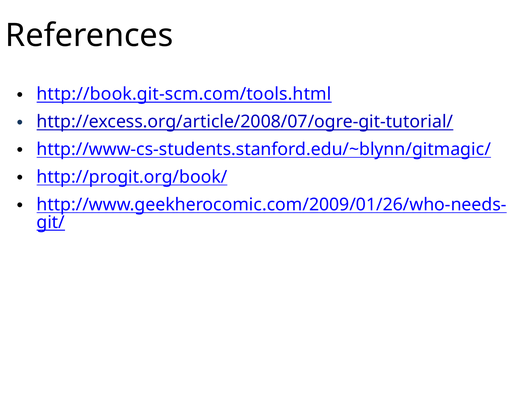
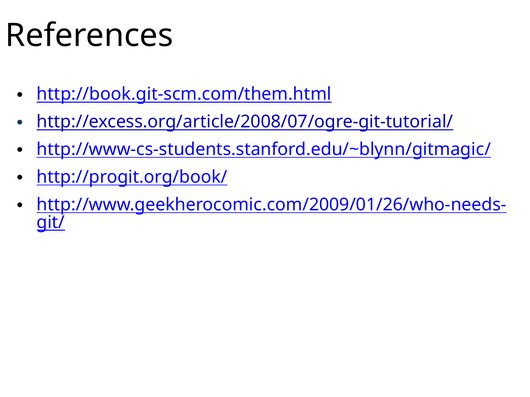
http://book.git-scm.com/tools.html: http://book.git-scm.com/tools.html -> http://book.git-scm.com/them.html (184, 94)
